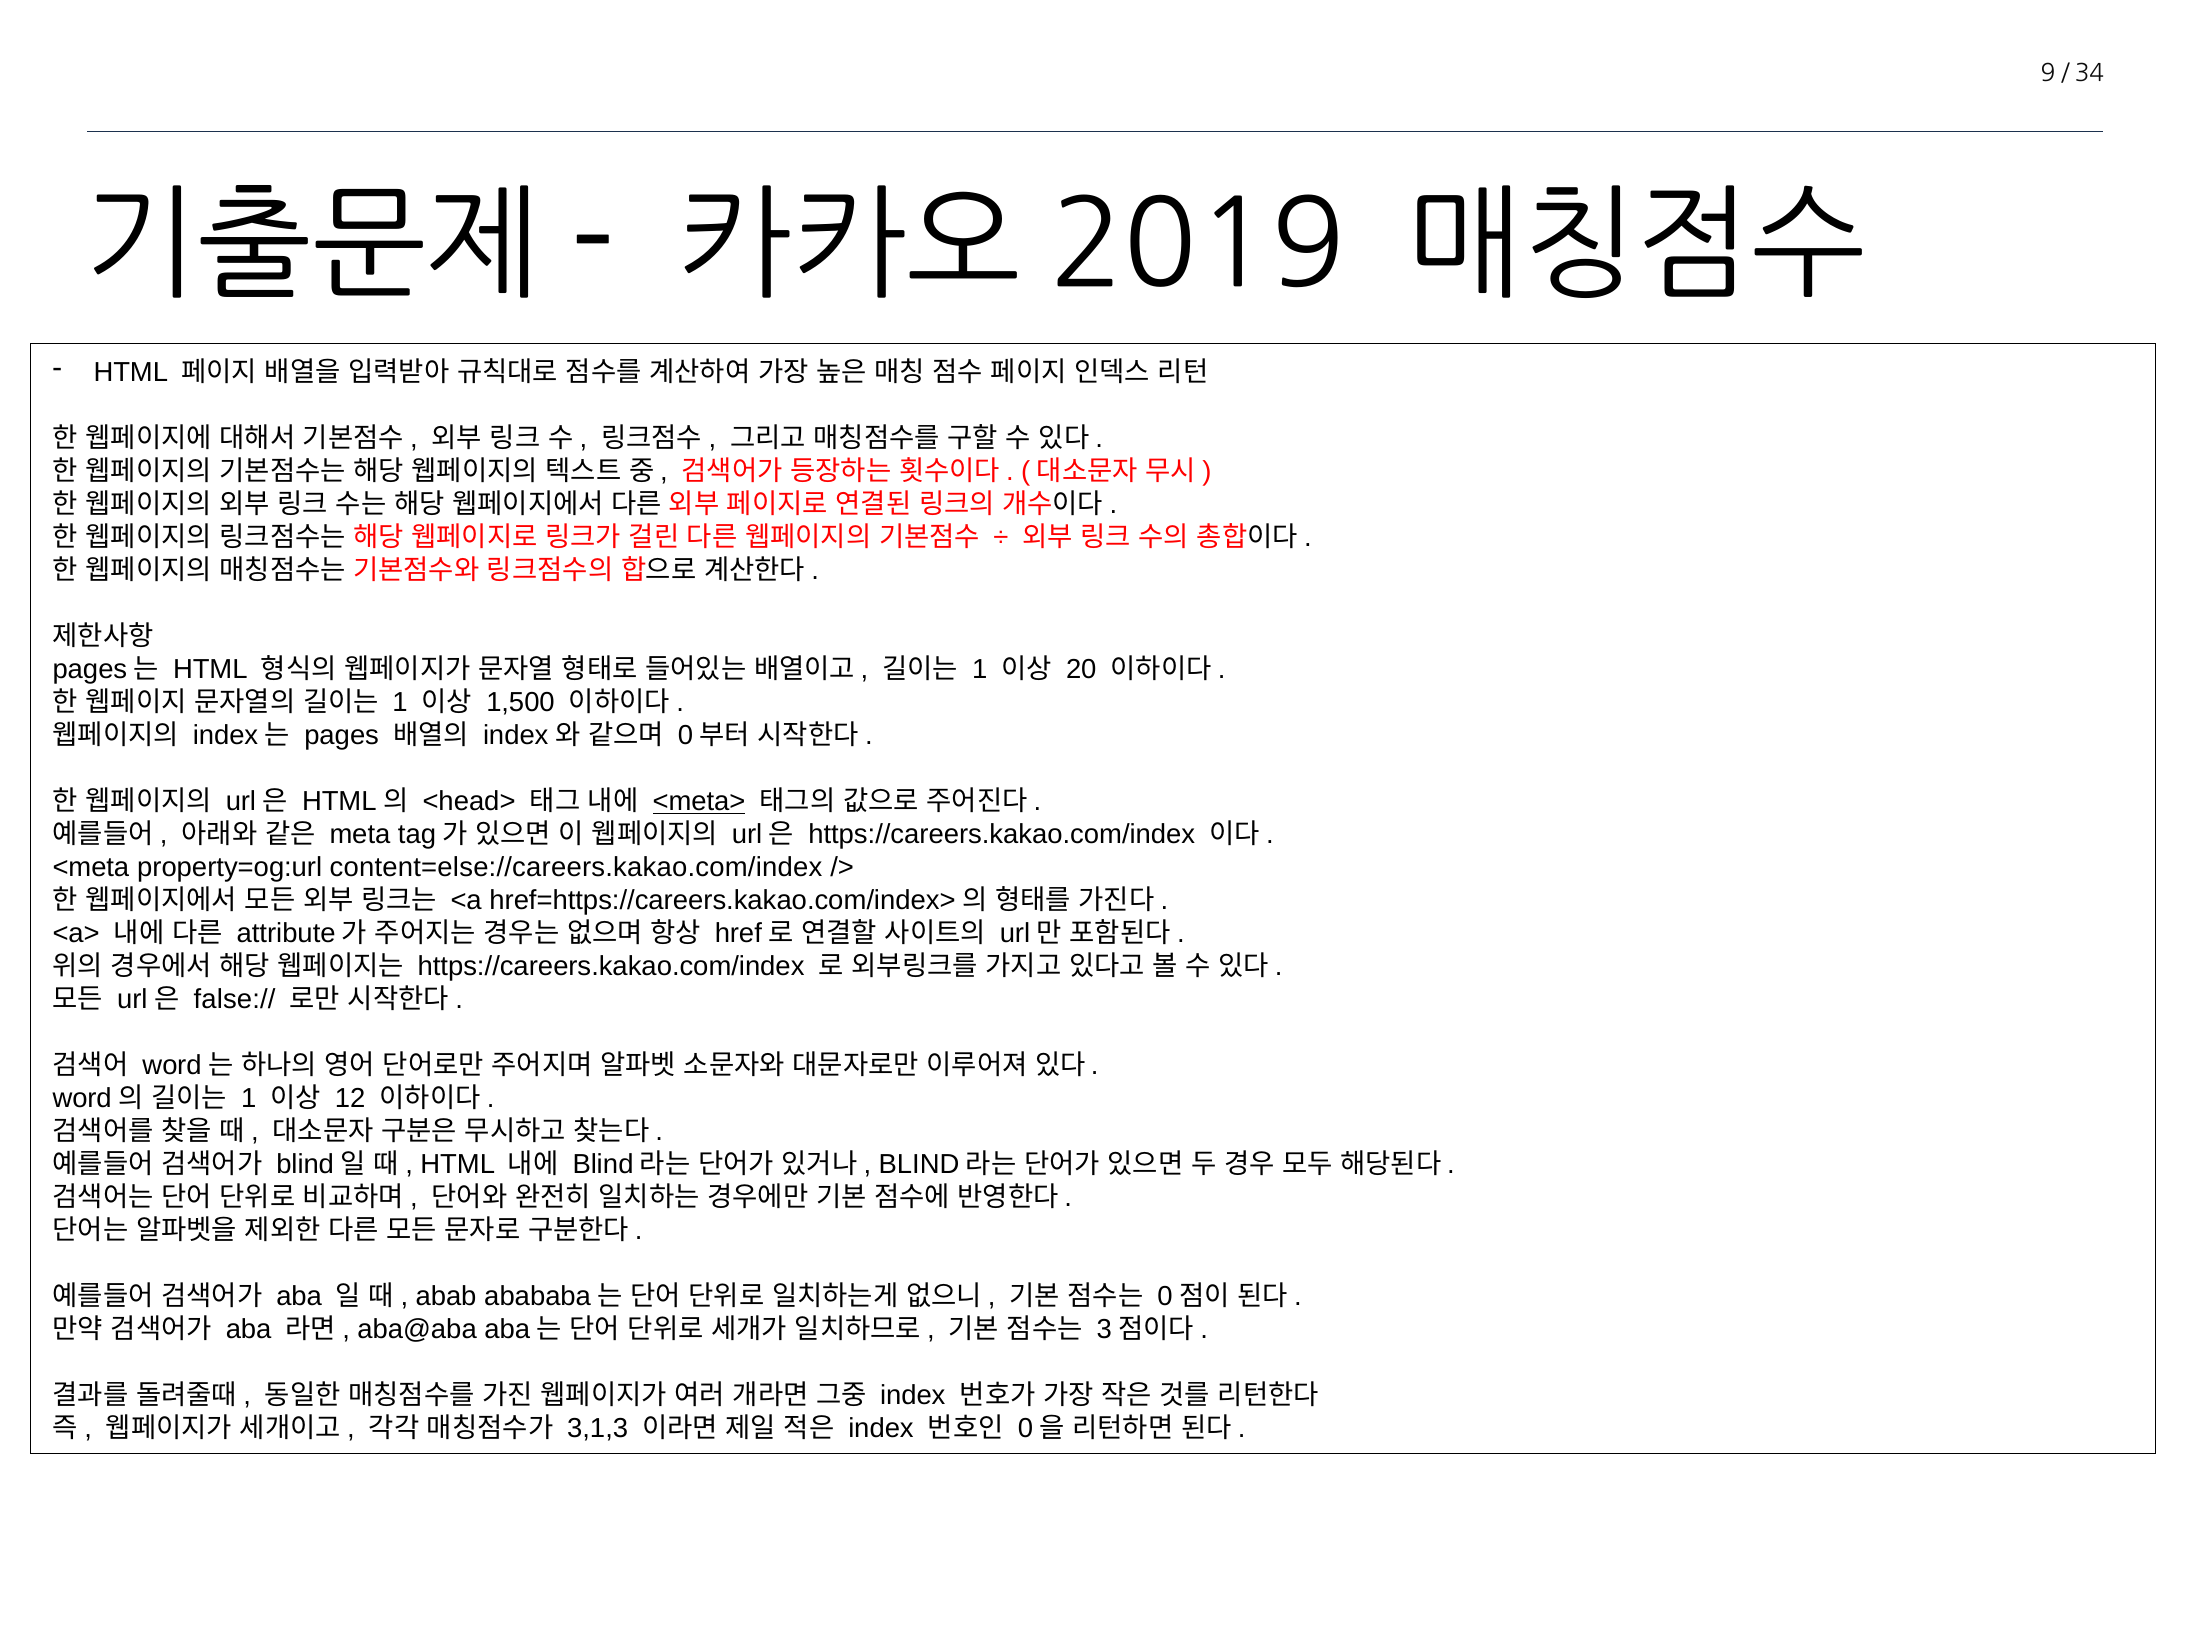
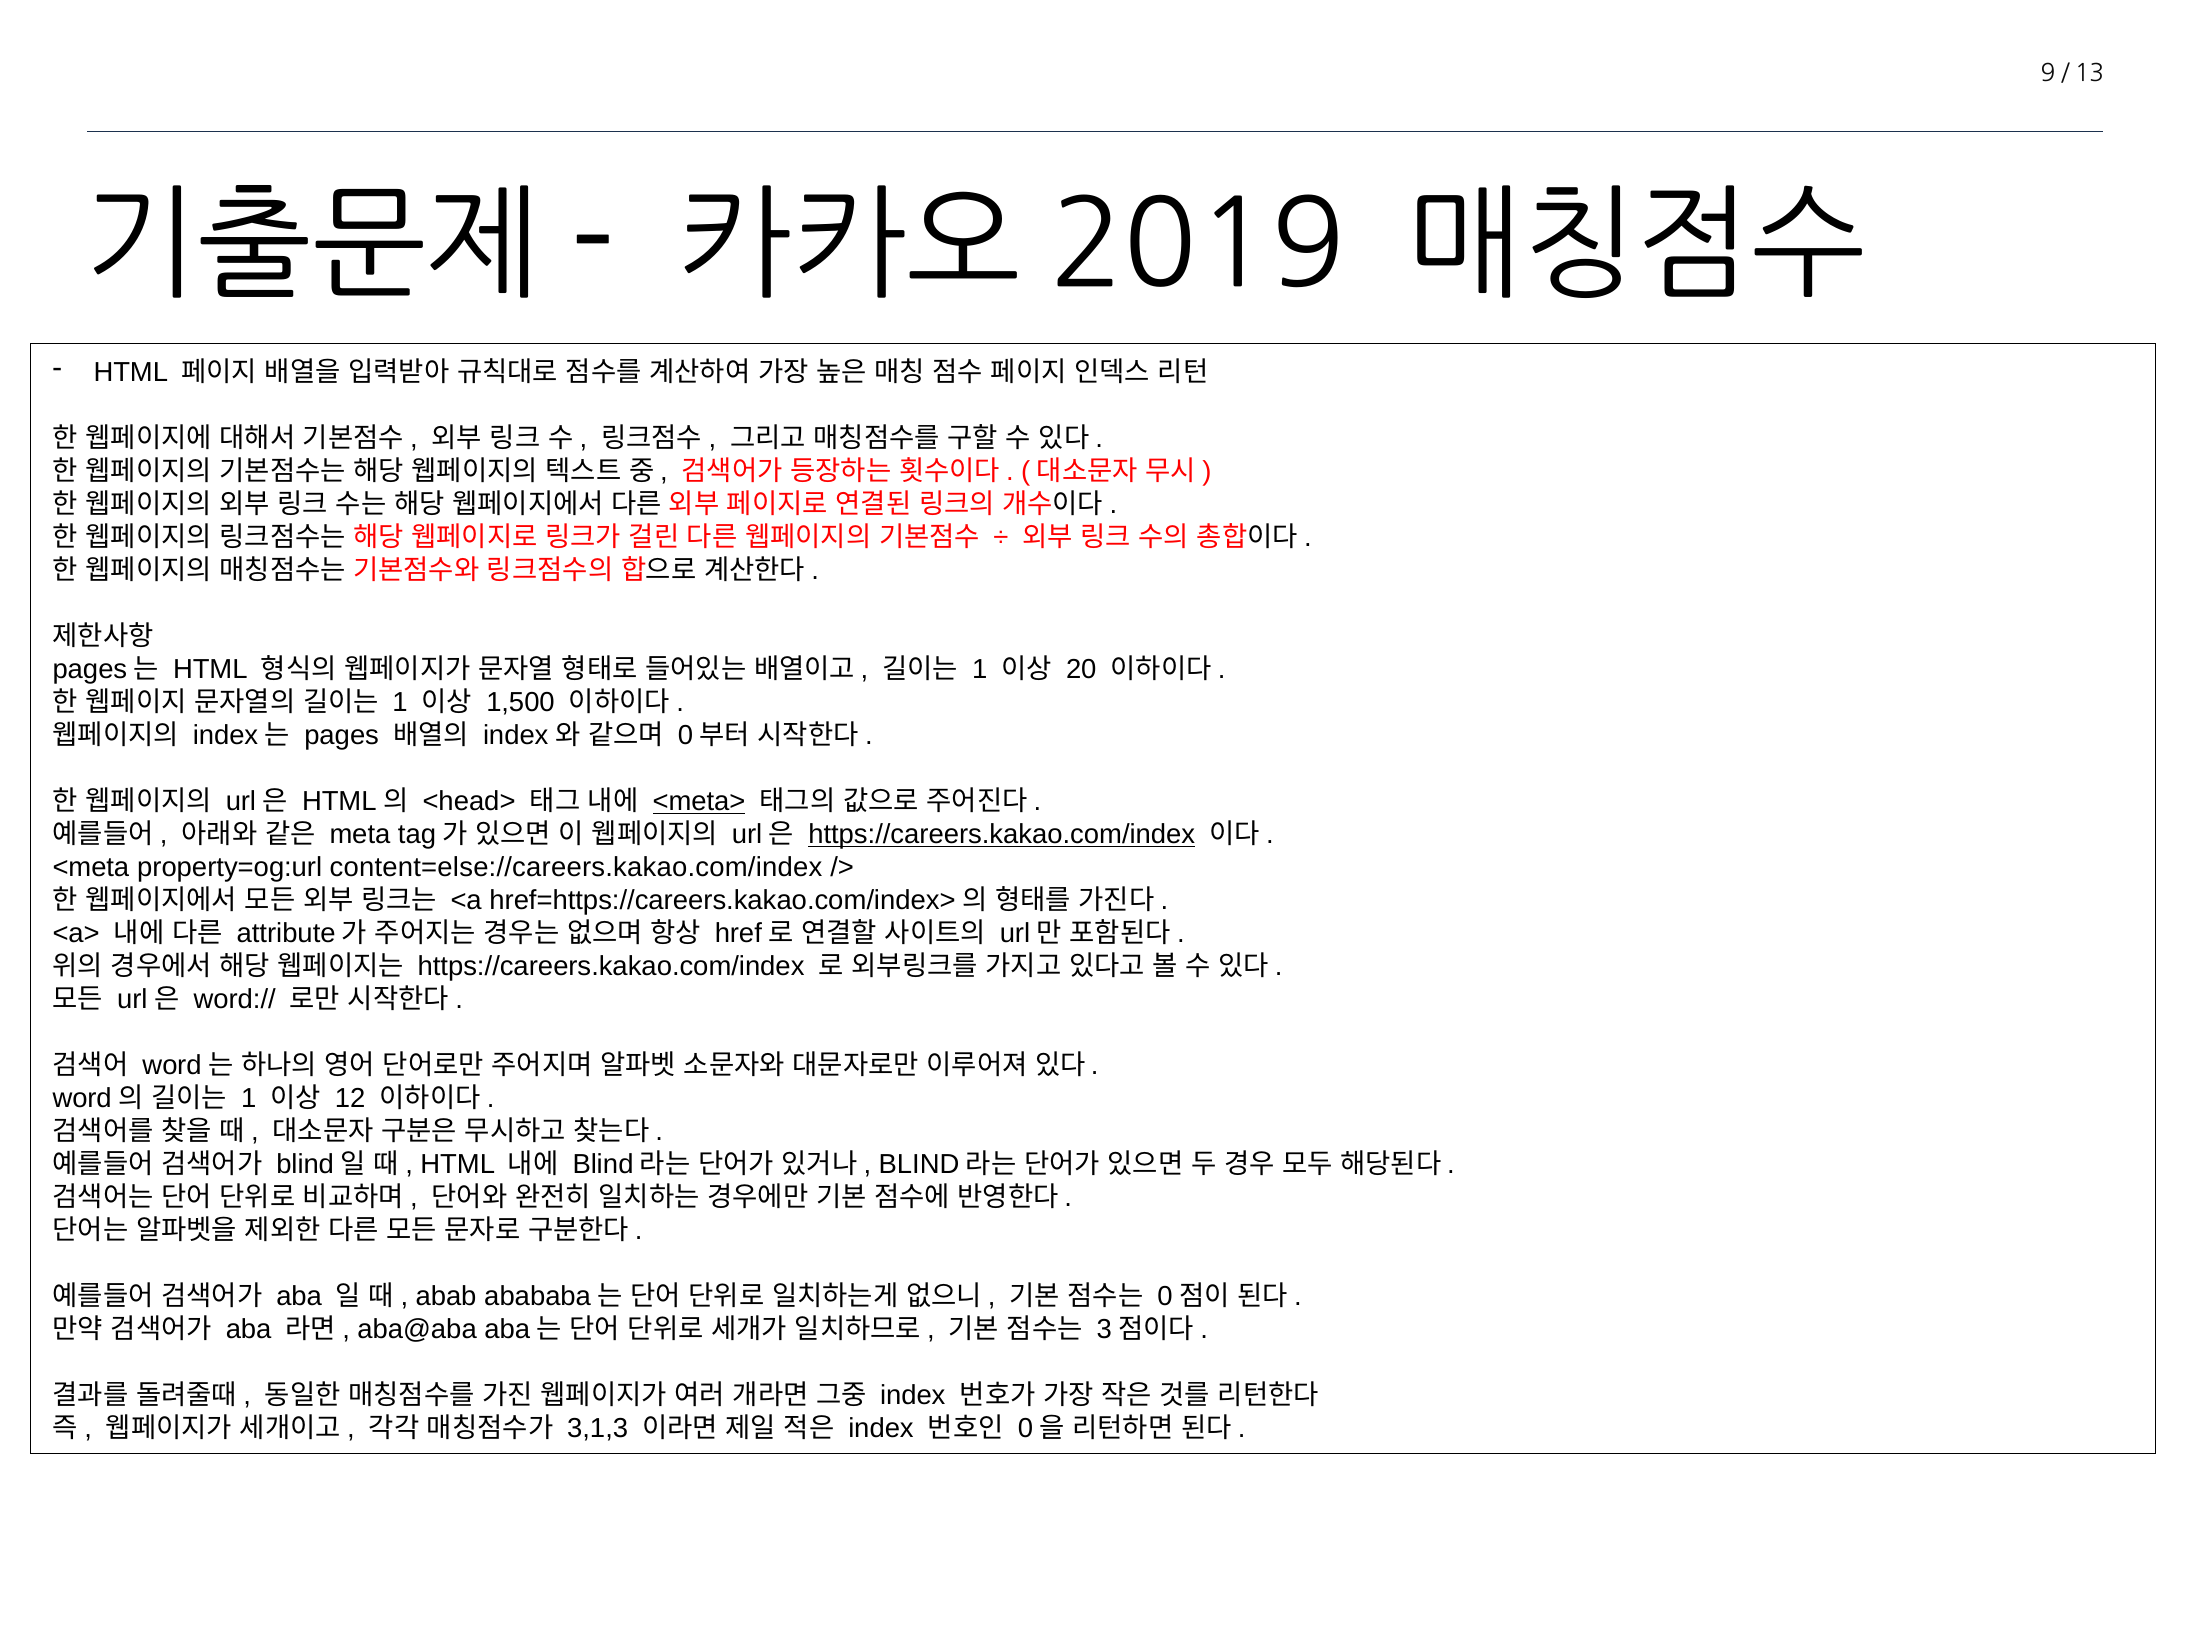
34: 34 -> 13 (2089, 74)
https://careers.kakao.com/index underline: none -> present (1002, 835)
false://: false:// -> word:// (235, 999)
